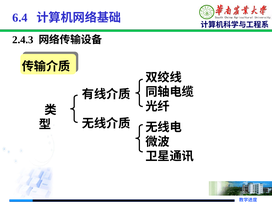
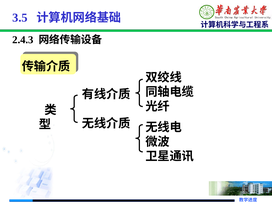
6.4: 6.4 -> 3.5 (20, 18)
